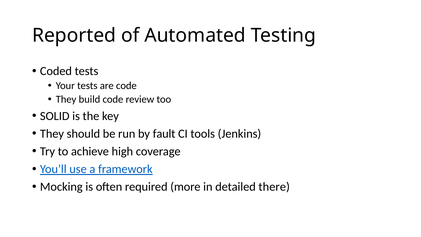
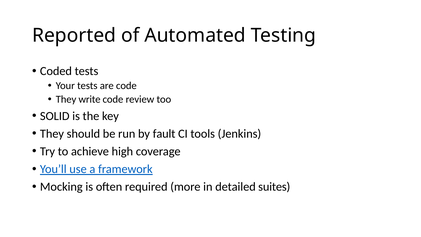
build: build -> write (90, 99)
there: there -> suites (274, 187)
